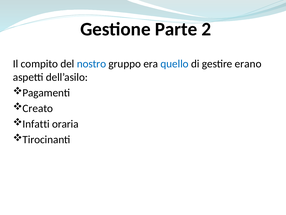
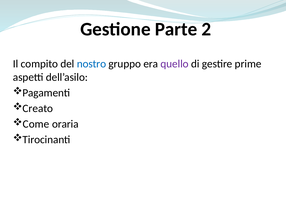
quello colour: blue -> purple (175, 64)
erano: erano -> prime (248, 64)
Infatti: Infatti -> Come (36, 124)
